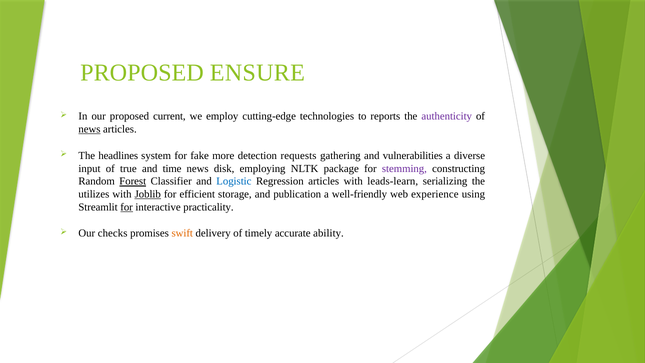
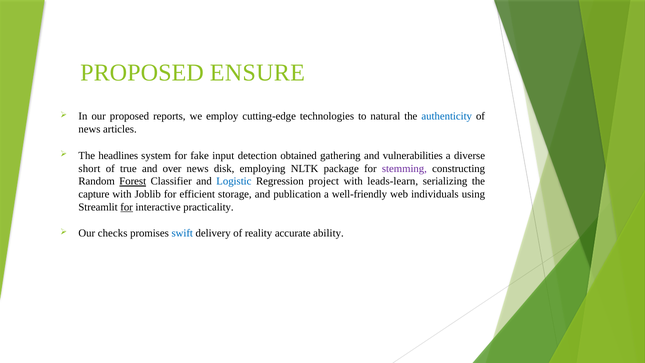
current: current -> reports (169, 116)
reports: reports -> natural (385, 116)
authenticity colour: purple -> blue (447, 116)
news underline: present -> none (89, 129)
more: more -> input (223, 156)
requests: requests -> obtained (299, 156)
input: input -> short (89, 168)
time: time -> over (172, 168)
Regression articles: articles -> project (324, 181)
utilizes: utilizes -> capture (94, 194)
Joblib underline: present -> none (148, 194)
experience: experience -> individuals (435, 194)
swift colour: orange -> blue (182, 233)
timely: timely -> reality (259, 233)
